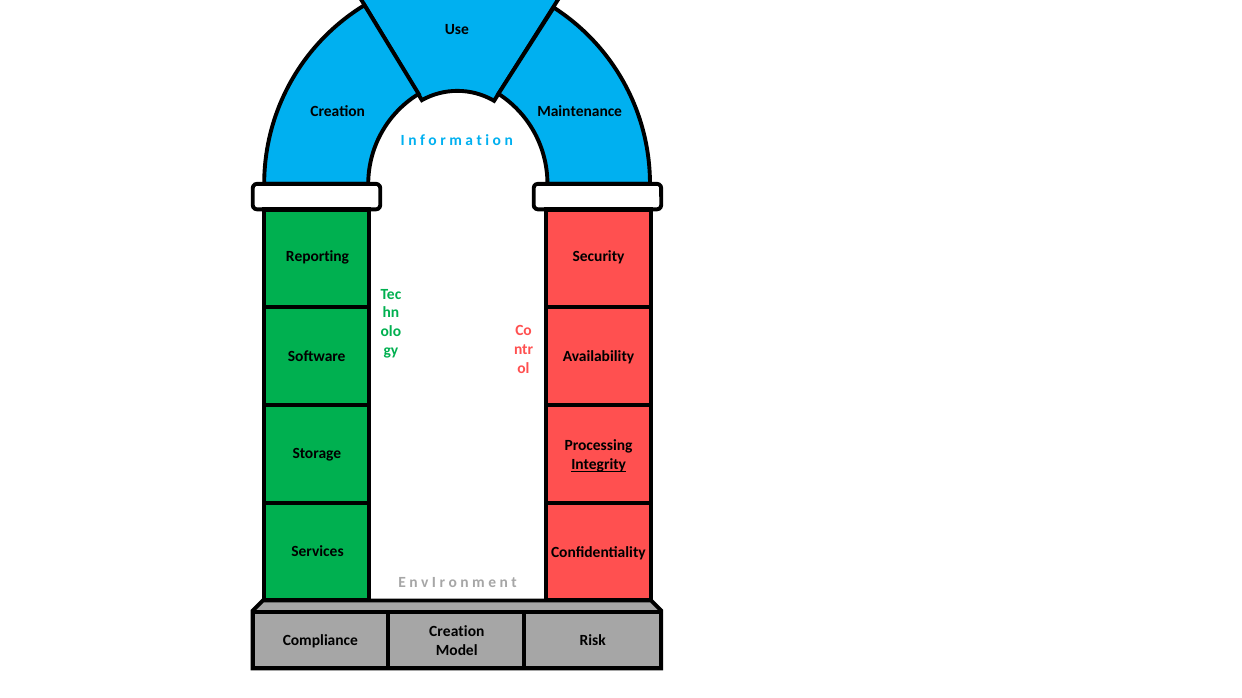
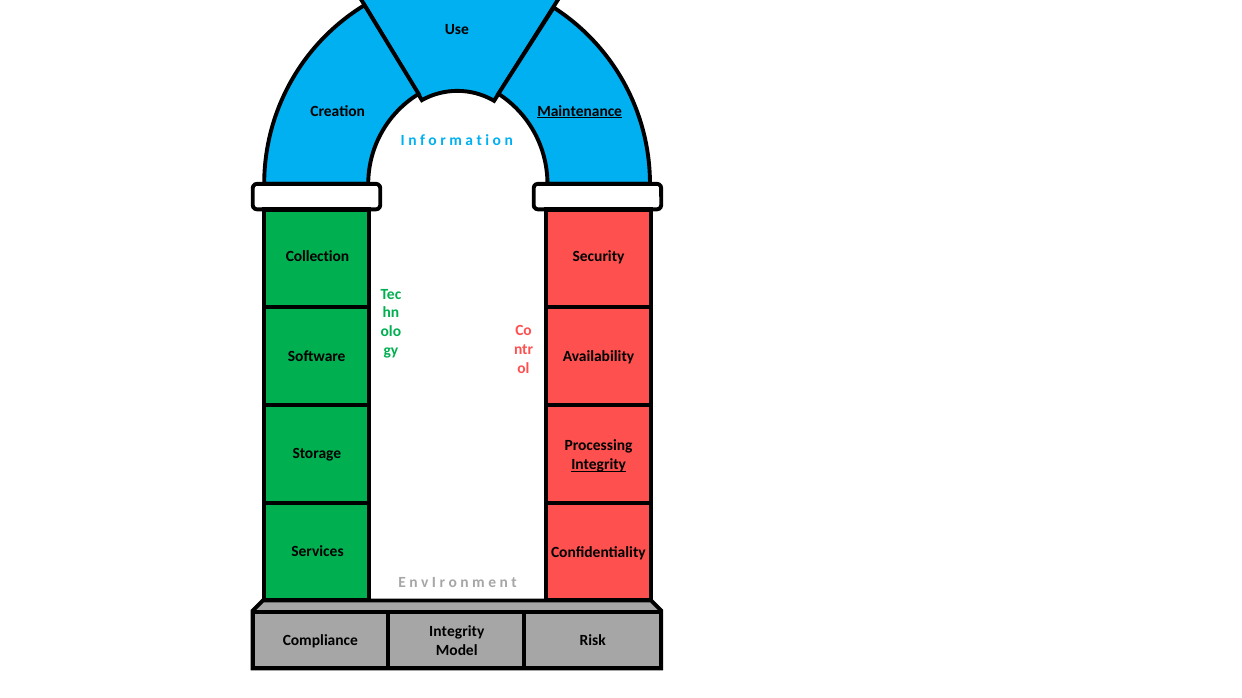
Maintenance underline: none -> present (580, 111)
Reporting: Reporting -> Collection (317, 256)
Creation: Creation -> Integrity (457, 632)
